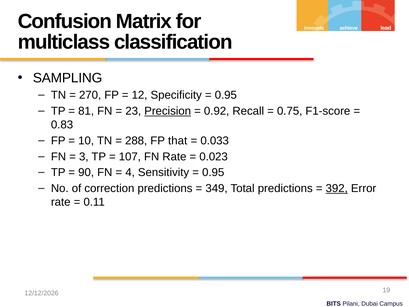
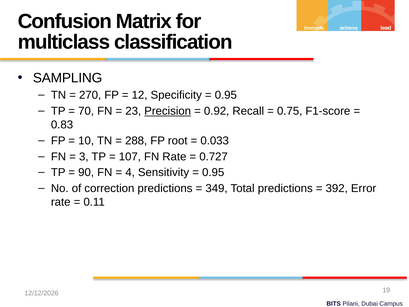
81: 81 -> 70 (86, 111)
that: that -> root (178, 141)
0.023: 0.023 -> 0.727 (214, 156)
392 underline: present -> none (337, 188)
